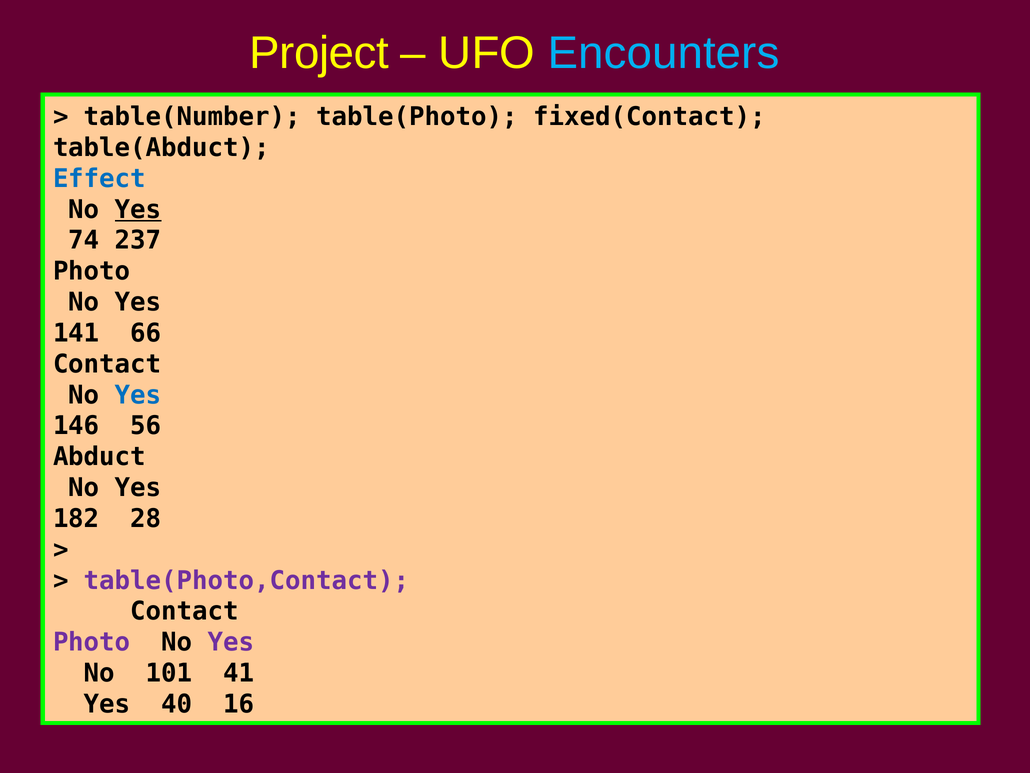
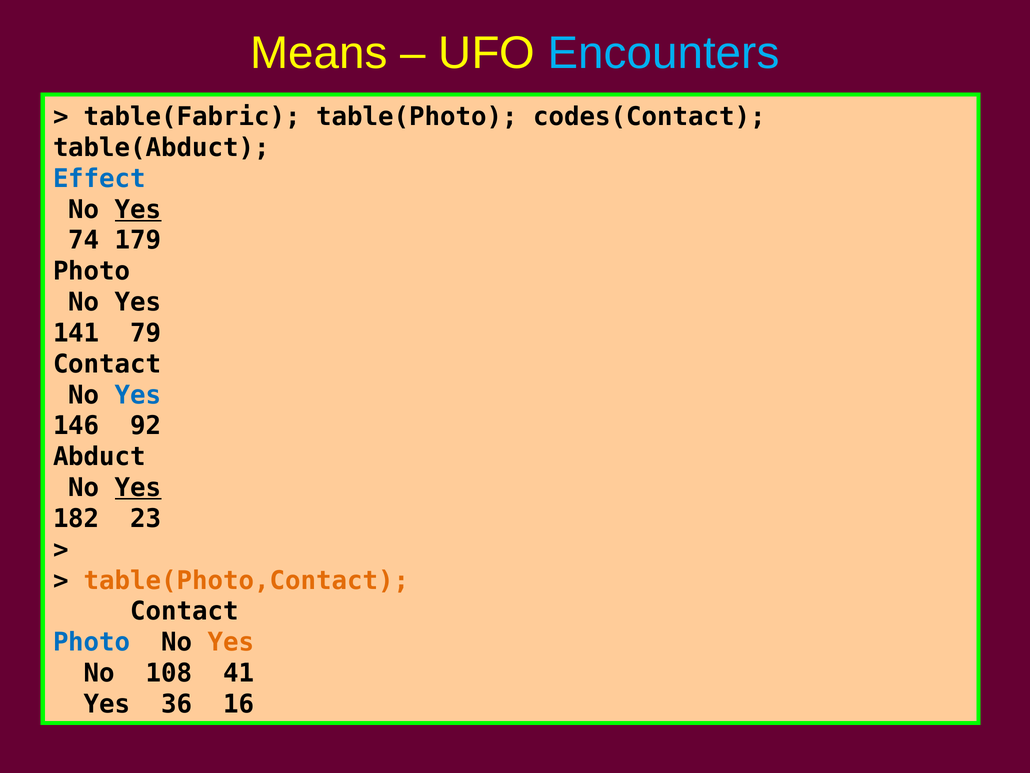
Project: Project -> Means (319, 53)
table(Number: table(Number -> table(Fabric (192, 117)
fixed(Contact: fixed(Contact -> codes(Contact (649, 117)
237: 237 -> 179 (138, 240)
66: 66 -> 79 (146, 333)
56: 56 -> 92 (146, 426)
Yes underline: none -> present (138, 487)
28: 28 -> 23 (146, 518)
table(Photo,Contact colour: purple -> orange (247, 580)
Photo colour: purple -> blue (92, 642)
Yes colour: purple -> orange (231, 642)
101: 101 -> 108 (169, 673)
40: 40 -> 36 (177, 704)
